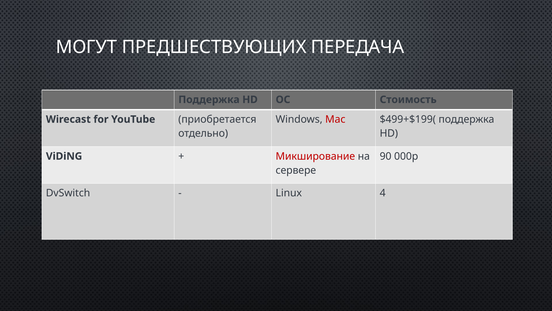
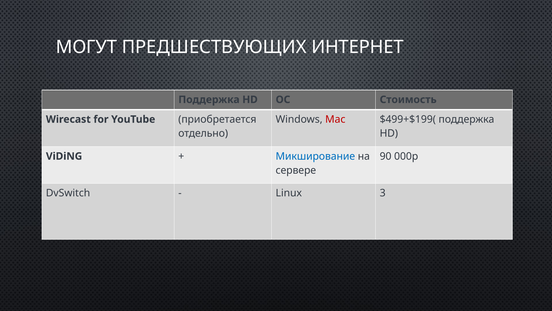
ПЕРЕДАЧА: ПЕРЕДАЧА -> ИНТЕРНЕТ (358, 47)
Микширование colour: red -> blue (315, 156)
4: 4 -> 3 (383, 193)
